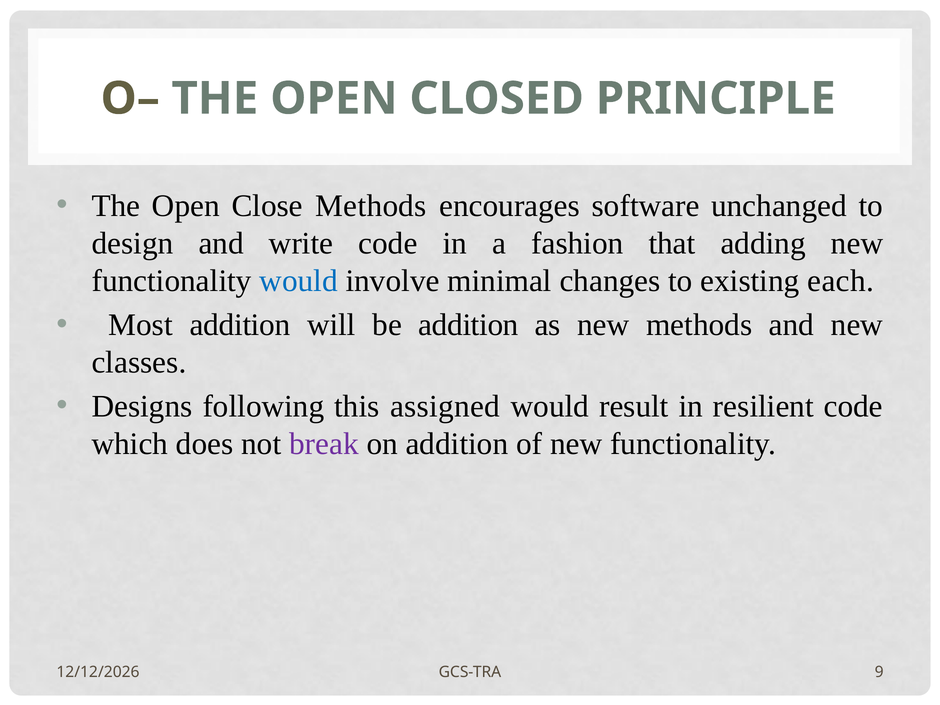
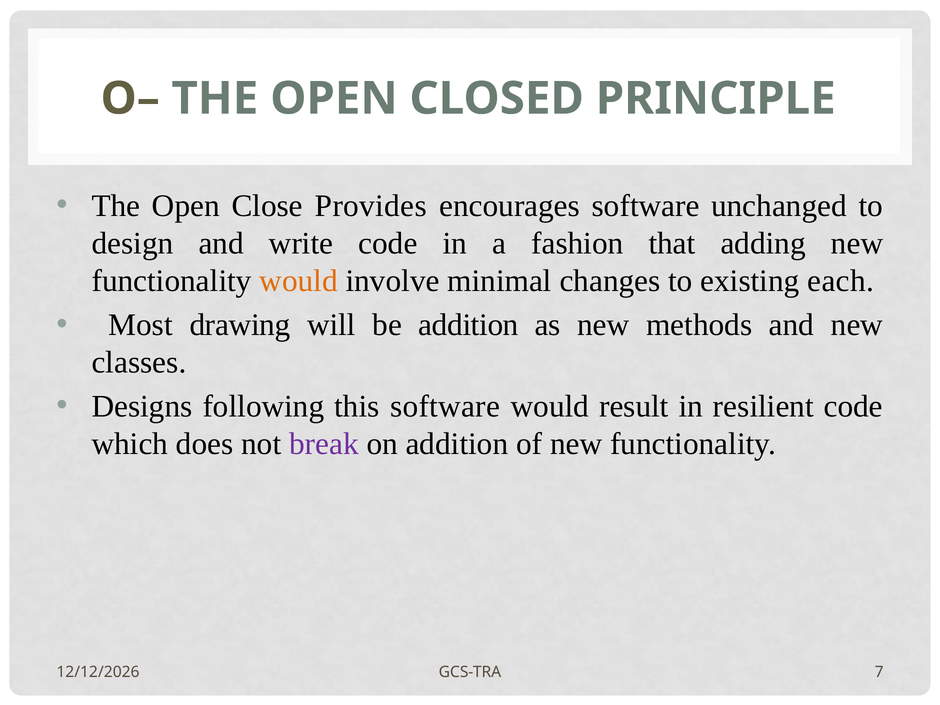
Close Methods: Methods -> Provides (371, 206)
would colour: blue -> orange (299, 281)
Most addition: addition -> drawing (240, 325)
this assigned: assigned -> software (445, 406)
9: 9 -> 7 (879, 672)
